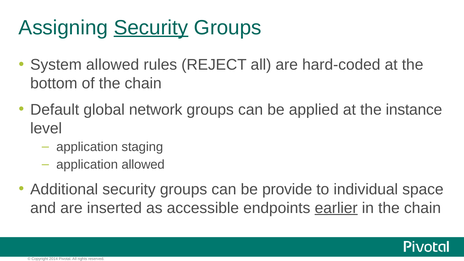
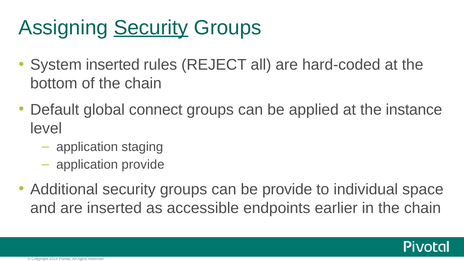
System allowed: allowed -> inserted (113, 65)
network: network -> connect (156, 110)
application allowed: allowed -> provide (143, 164)
earlier underline: present -> none (336, 208)
